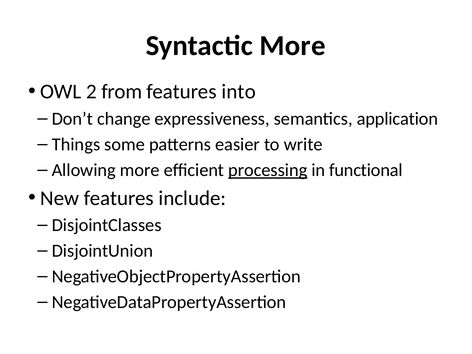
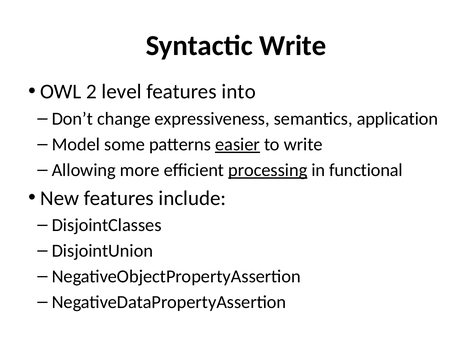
Syntactic More: More -> Write (293, 46)
from: from -> level (122, 92)
Things: Things -> Model (76, 144)
easier underline: none -> present (238, 144)
